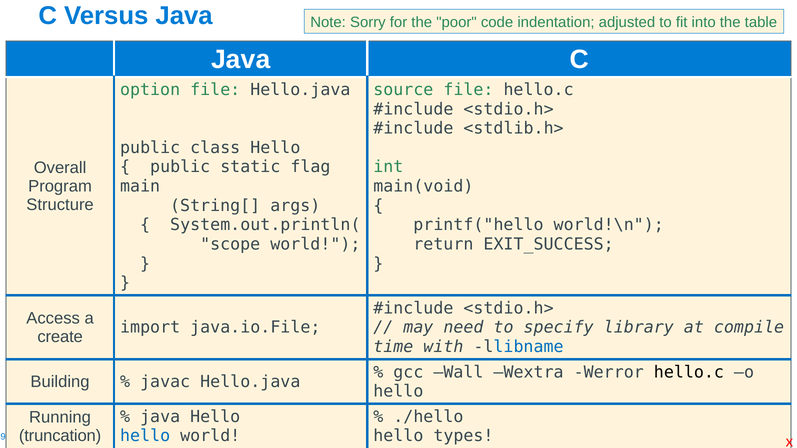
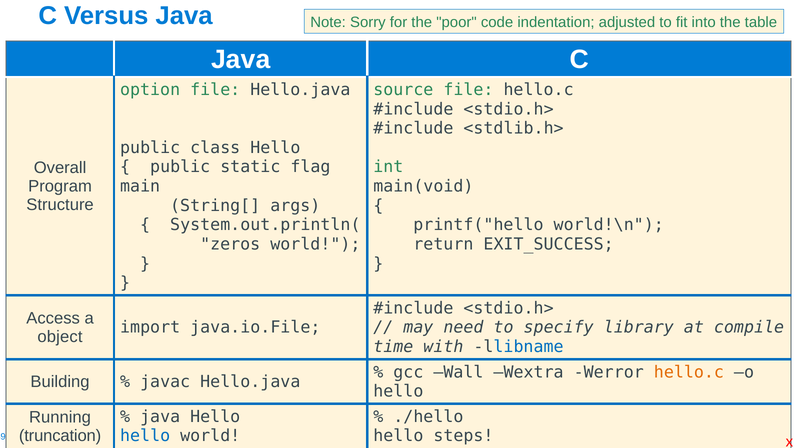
scope: scope -> zeros (230, 244)
create: create -> object (60, 337)
hello.c colour: black -> orange (689, 372)
types: types -> steps (463, 436)
